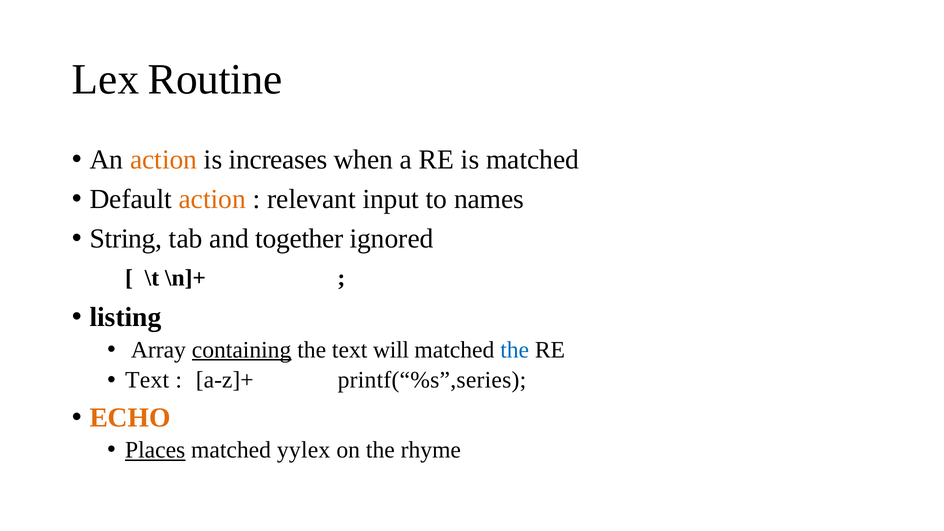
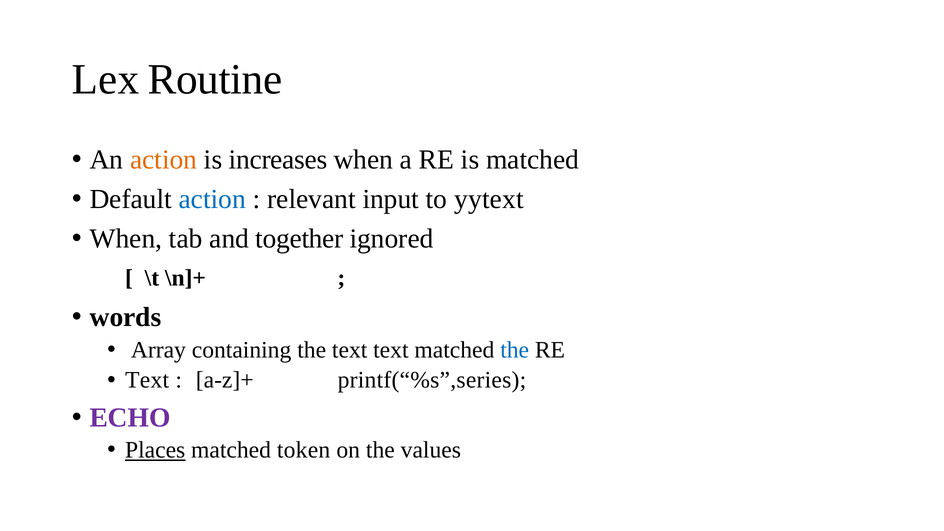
action colour: orange -> blue (212, 199)
names: names -> yytext (489, 199)
String: String -> When (126, 239)
listing: listing -> words (126, 317)
containing underline: present -> none (242, 350)
text will: will -> text (391, 350)
ECHO colour: orange -> purple (130, 418)
yylex: yylex -> token (304, 450)
rhyme: rhyme -> values (431, 450)
